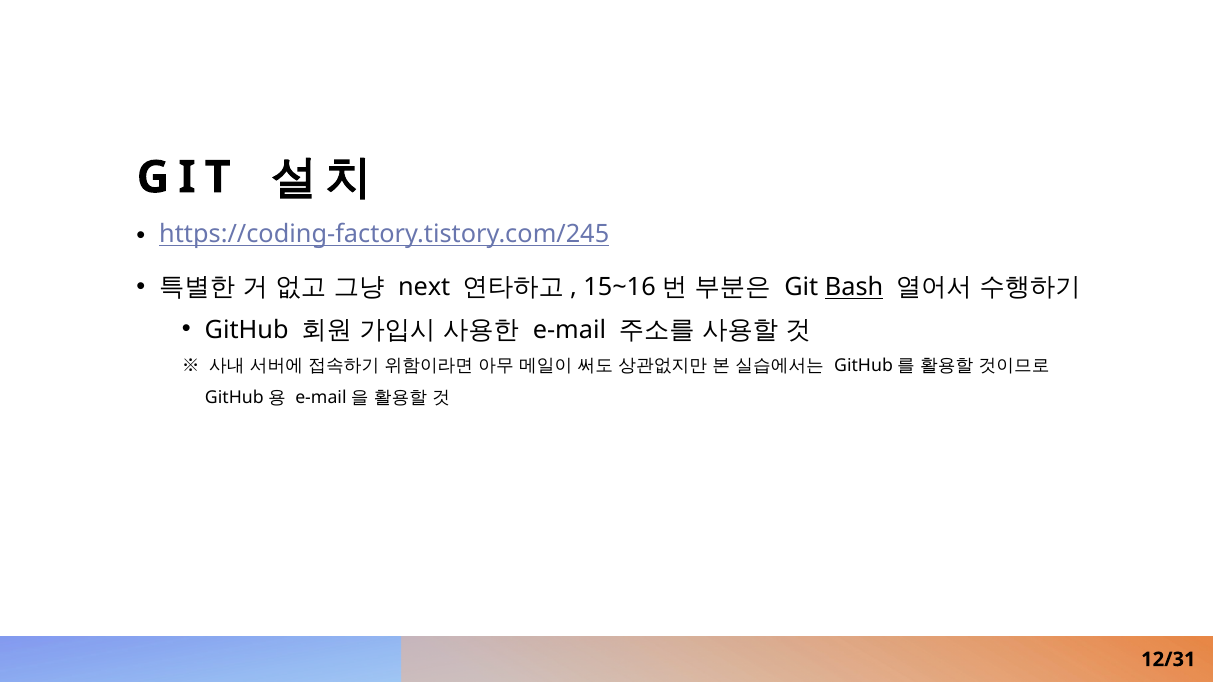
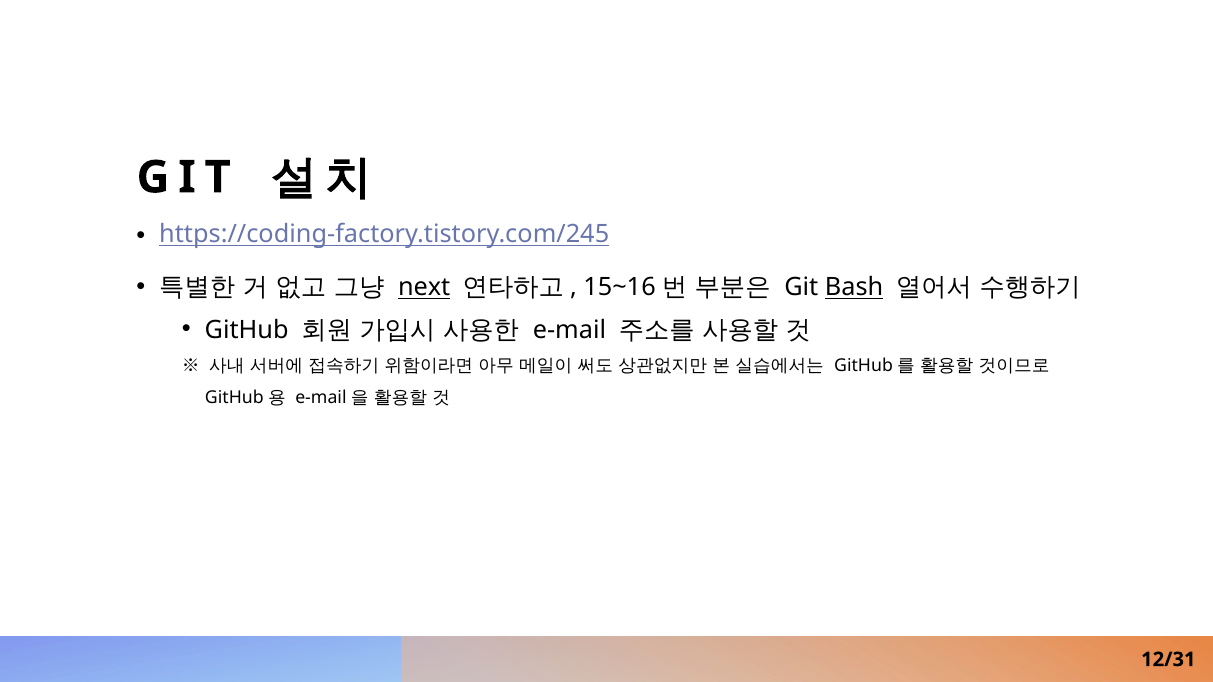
next underline: none -> present (424, 288)
